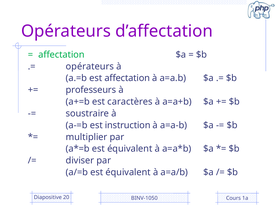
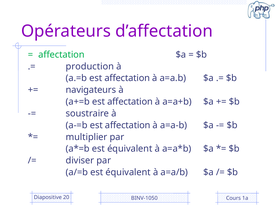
opérateurs: opérateurs -> production (90, 66)
professeurs: professeurs -> navigateurs (91, 90)
a+=b est caractères: caractères -> affectation (130, 101)
a-=b est instruction: instruction -> affectation (128, 125)
